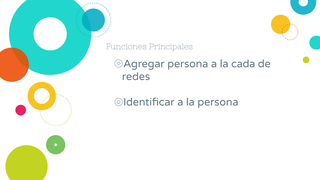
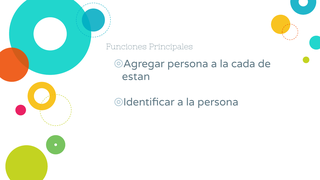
redes: redes -> estan (136, 77)
